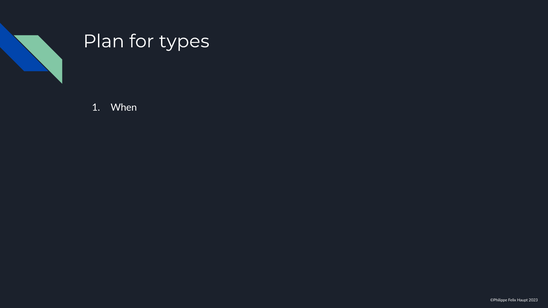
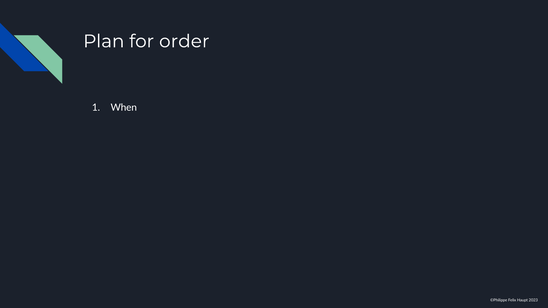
types: types -> order (184, 41)
